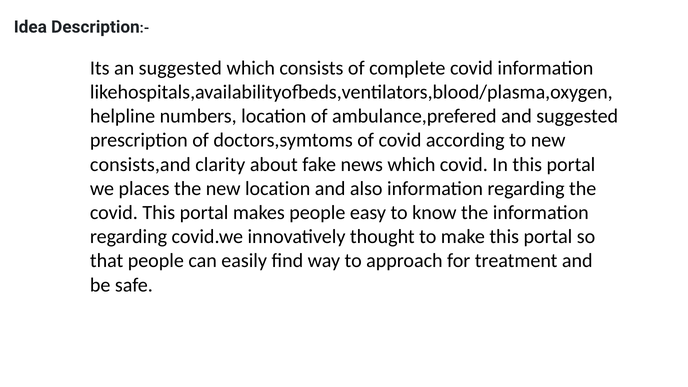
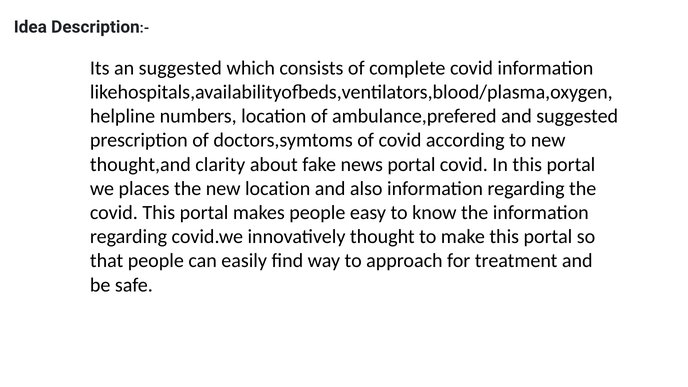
consists,and: consists,and -> thought,and (140, 164)
news which: which -> portal (411, 164)
